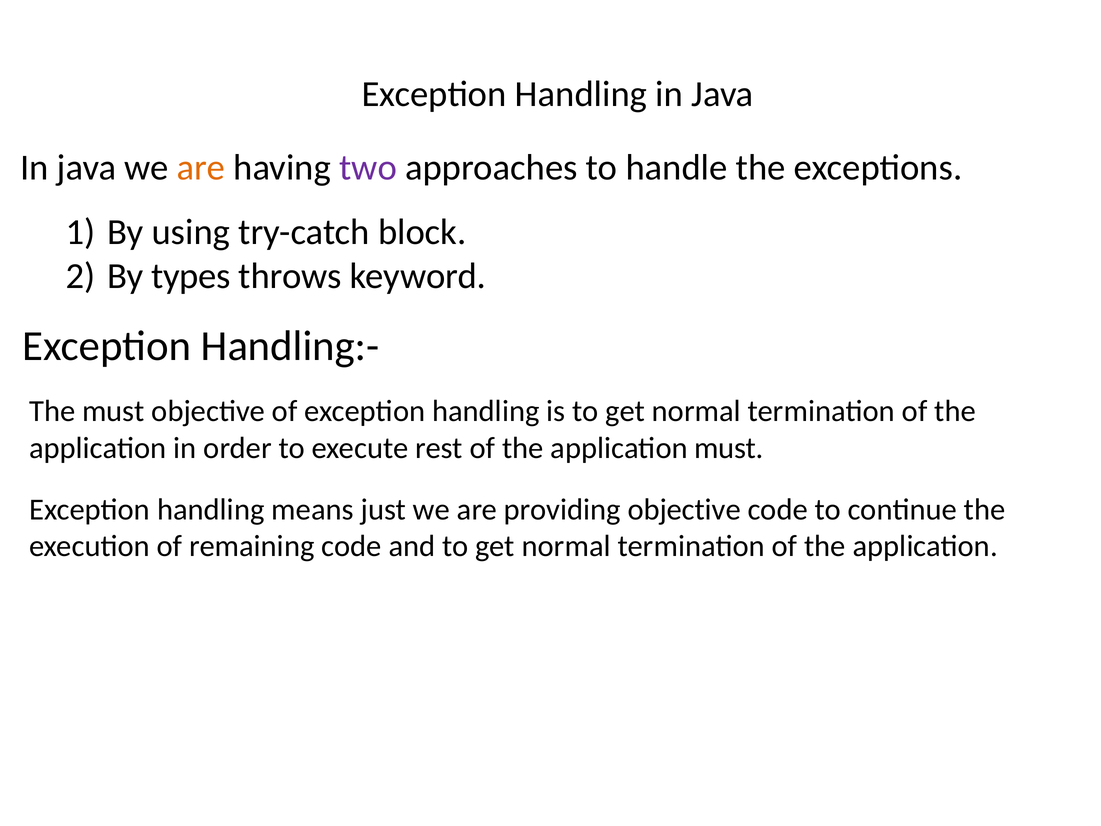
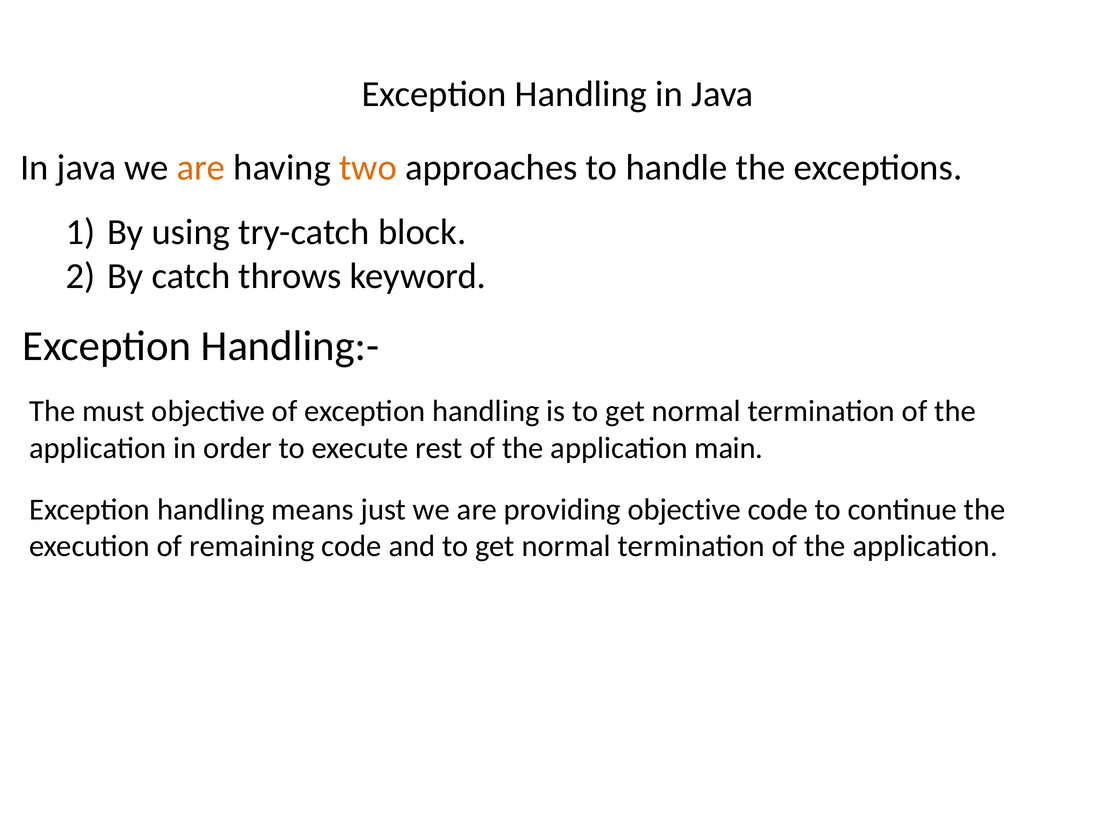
two colour: purple -> orange (368, 168)
types: types -> catch (191, 276)
application must: must -> main (729, 448)
